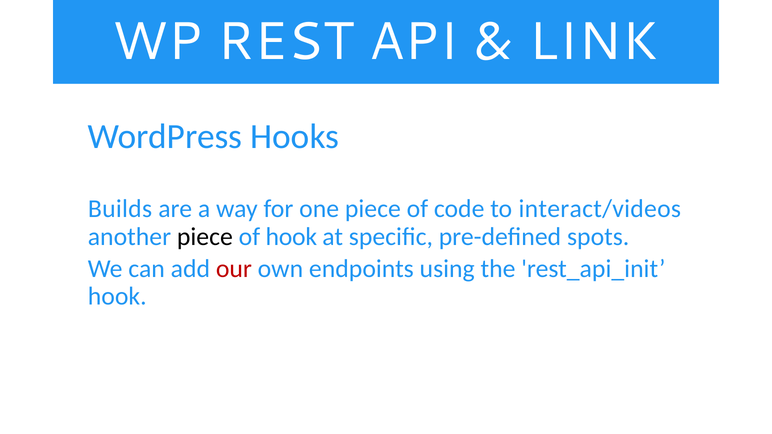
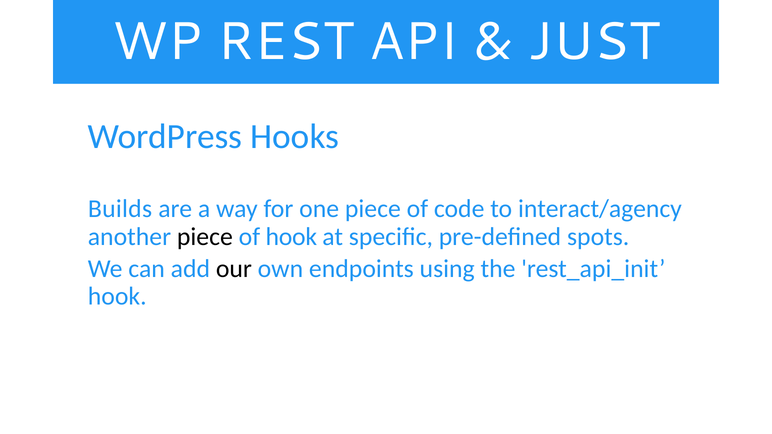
LINK: LINK -> JUST (594, 42)
interact/videos: interact/videos -> interact/agency (600, 209)
our colour: red -> black (234, 269)
